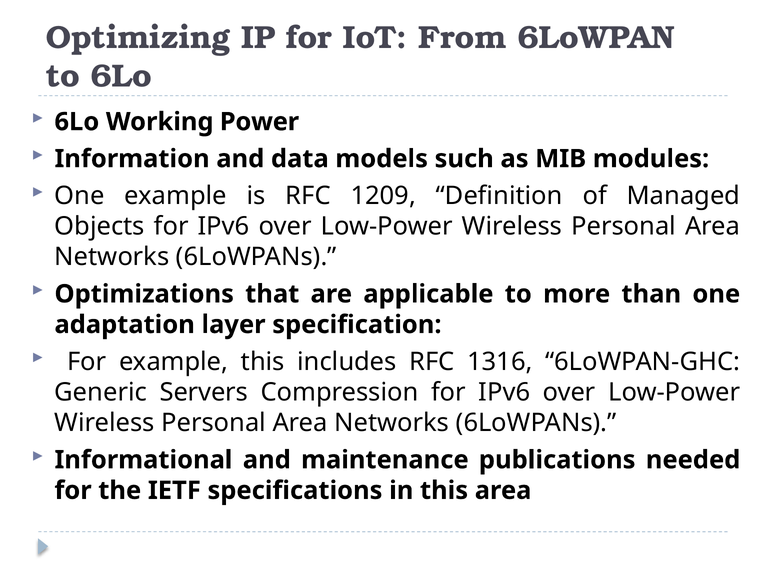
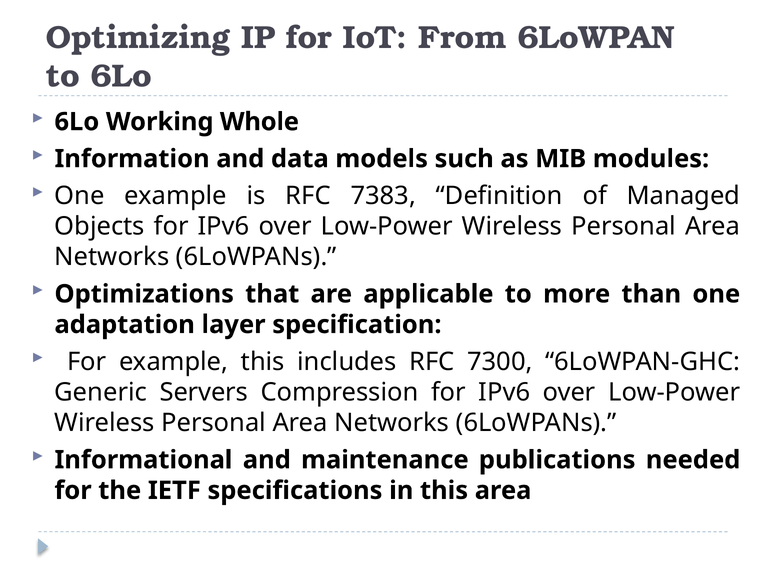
Power: Power -> Whole (259, 122)
1209: 1209 -> 7383 (383, 196)
1316: 1316 -> 7300 (500, 362)
